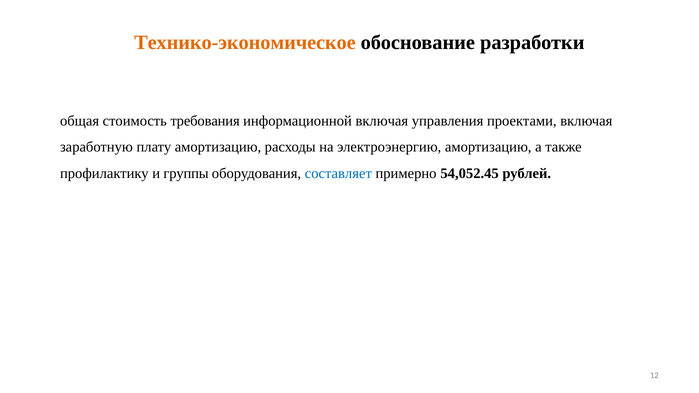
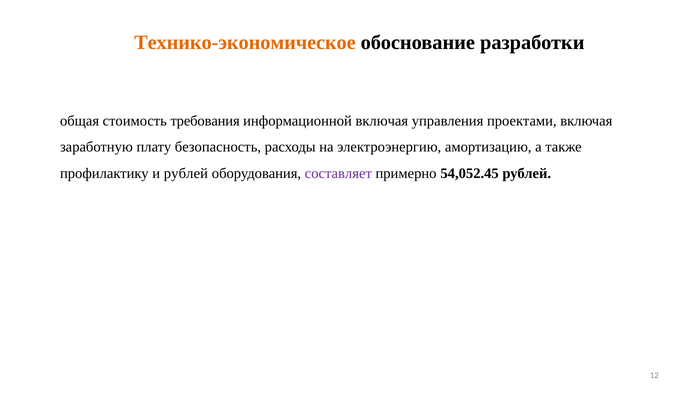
плату амортизацию: амортизацию -> безопасность (218, 147)
и группы: группы -> рублей (186, 173)
составляет colour: blue -> purple (338, 173)
